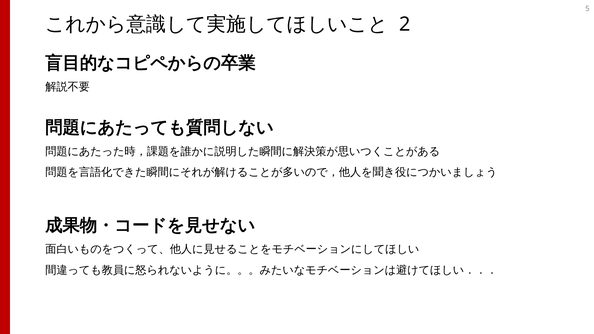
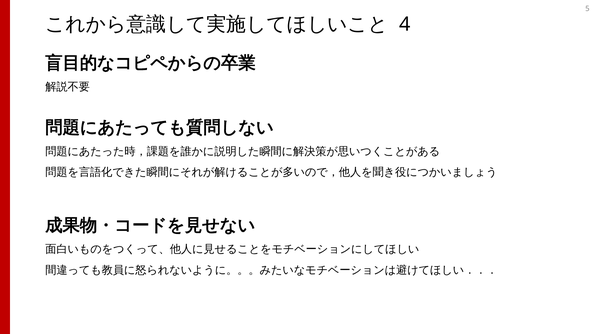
2: 2 -> 4 (405, 24)
